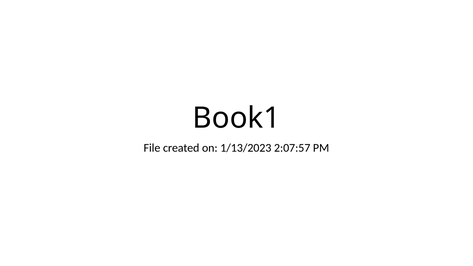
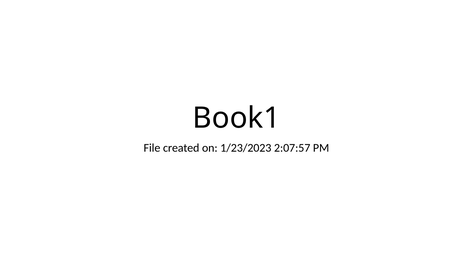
1/13/2023: 1/13/2023 -> 1/23/2023 (246, 148)
